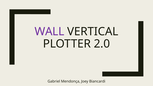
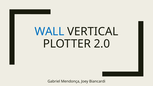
WALL colour: purple -> blue (49, 32)
